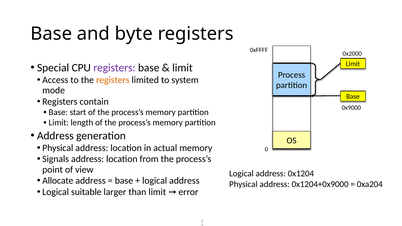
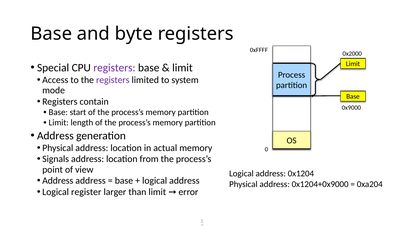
registers colour: orange -> purple (113, 80)
Allocate: Allocate -> Address (58, 181)
suitable: suitable -> register (86, 192)
